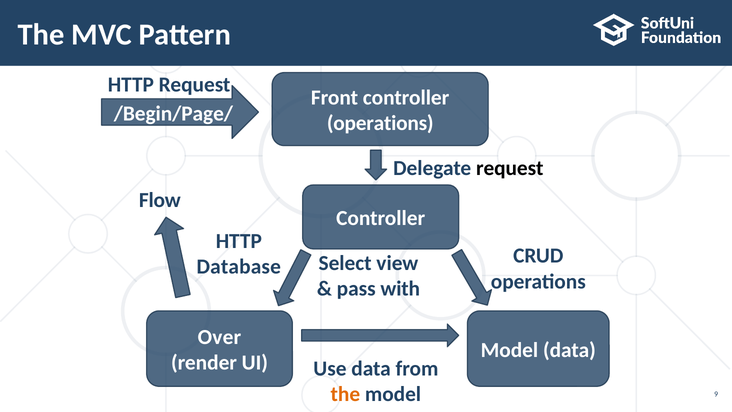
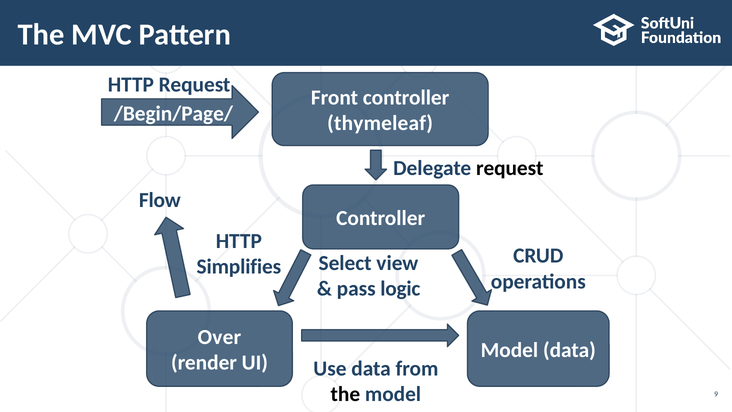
operations: operations -> thymeleaf (380, 123)
Database: Database -> Simplifies (239, 267)
with: with -> logic (400, 289)
the colour: orange -> black (345, 394)
